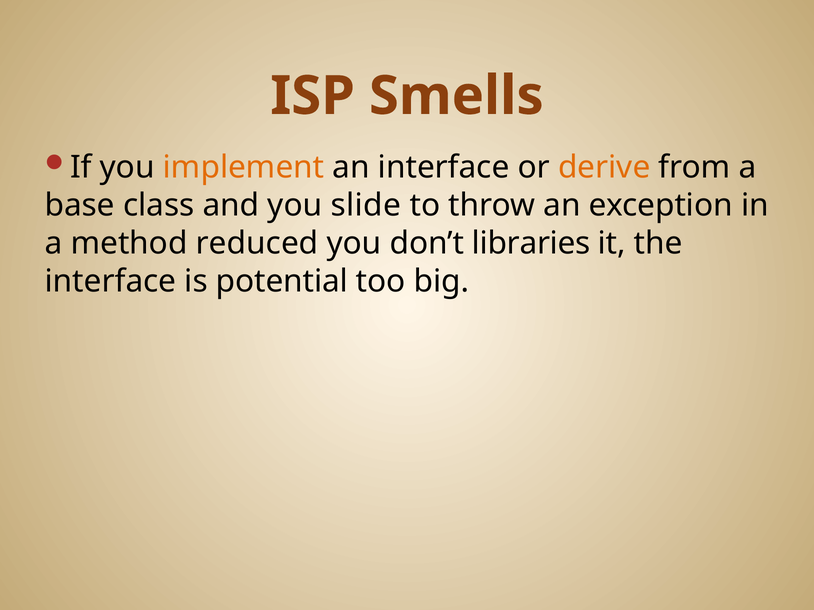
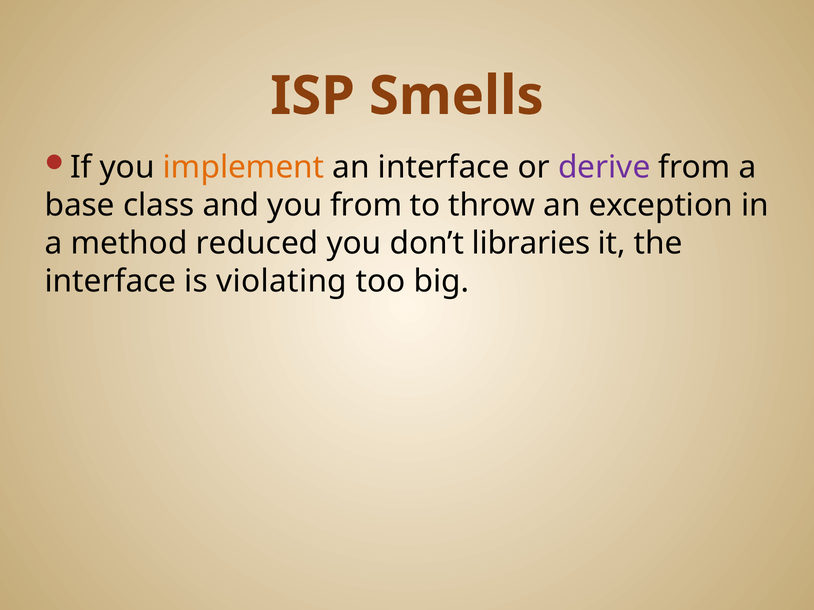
derive colour: orange -> purple (604, 168)
you slide: slide -> from (366, 206)
potential: potential -> violating (282, 282)
